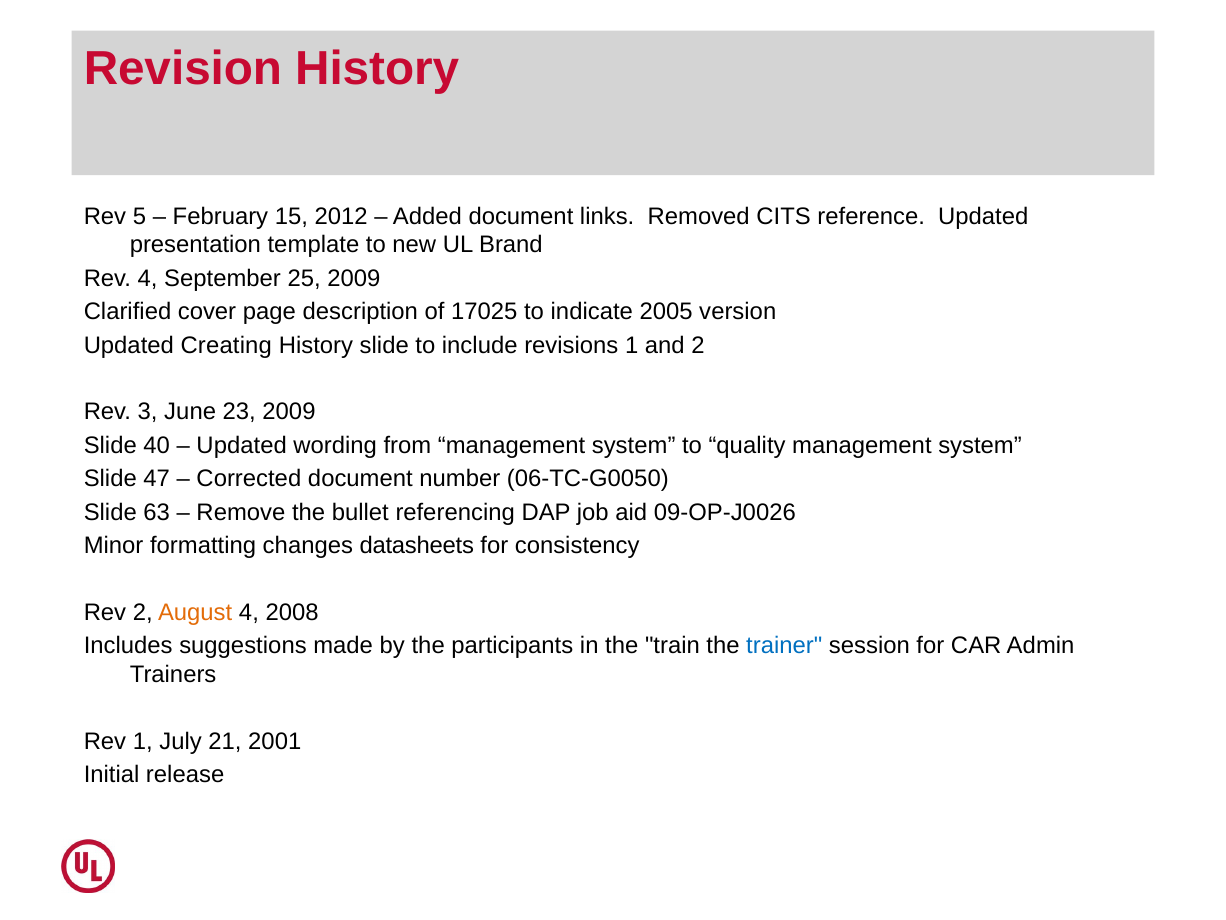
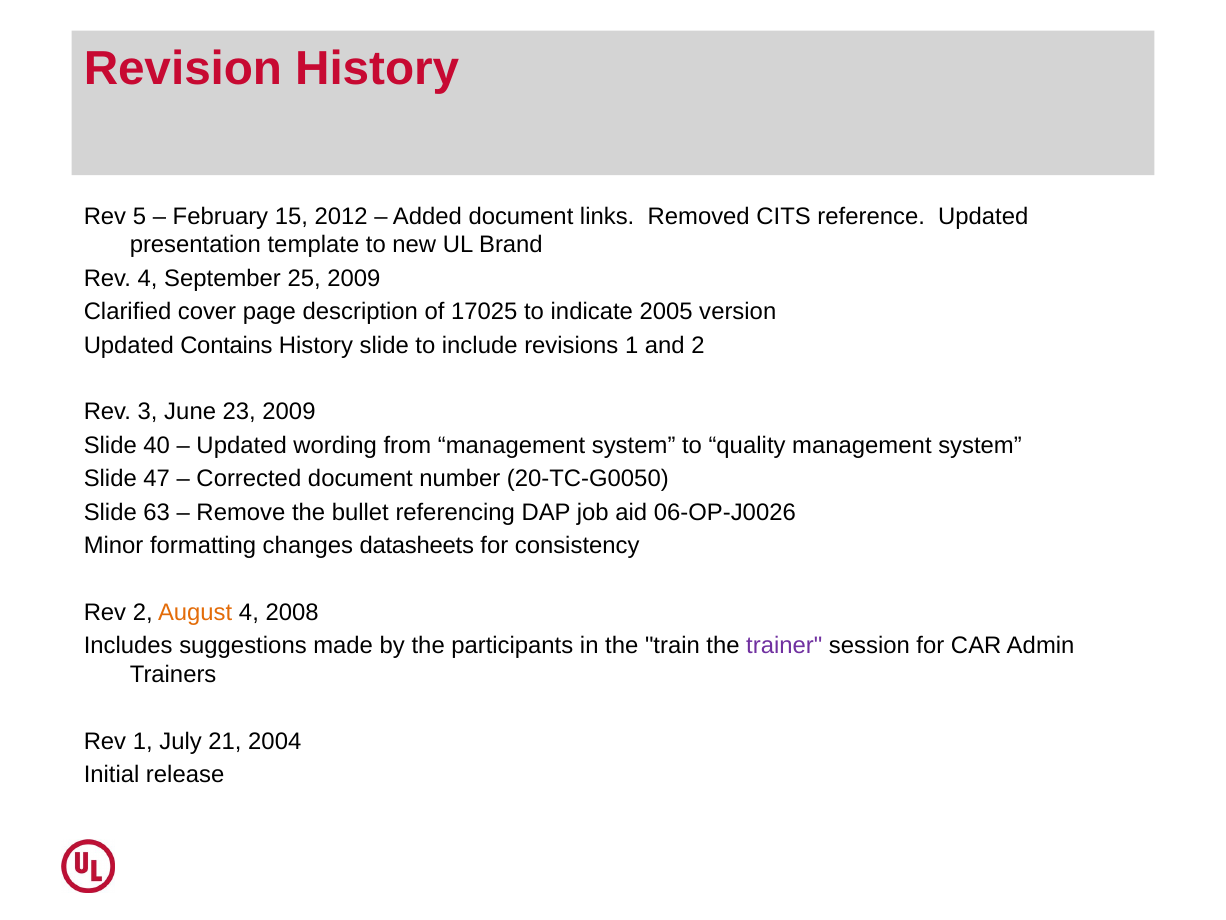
Creating: Creating -> Contains (226, 345)
06-TC-G0050: 06-TC-G0050 -> 20-TC-G0050 (588, 479)
09-OP-J0026: 09-OP-J0026 -> 06-OP-J0026 (725, 512)
trainer colour: blue -> purple (784, 646)
2001: 2001 -> 2004 (275, 741)
